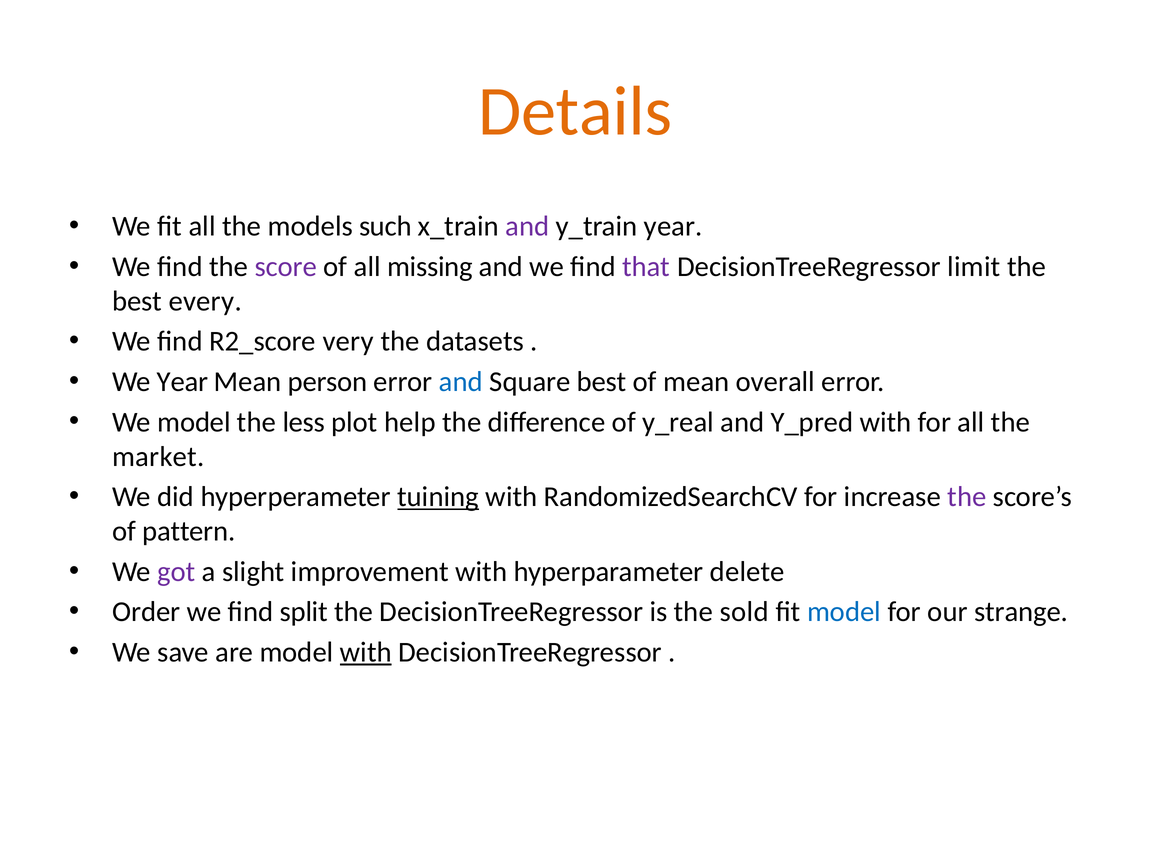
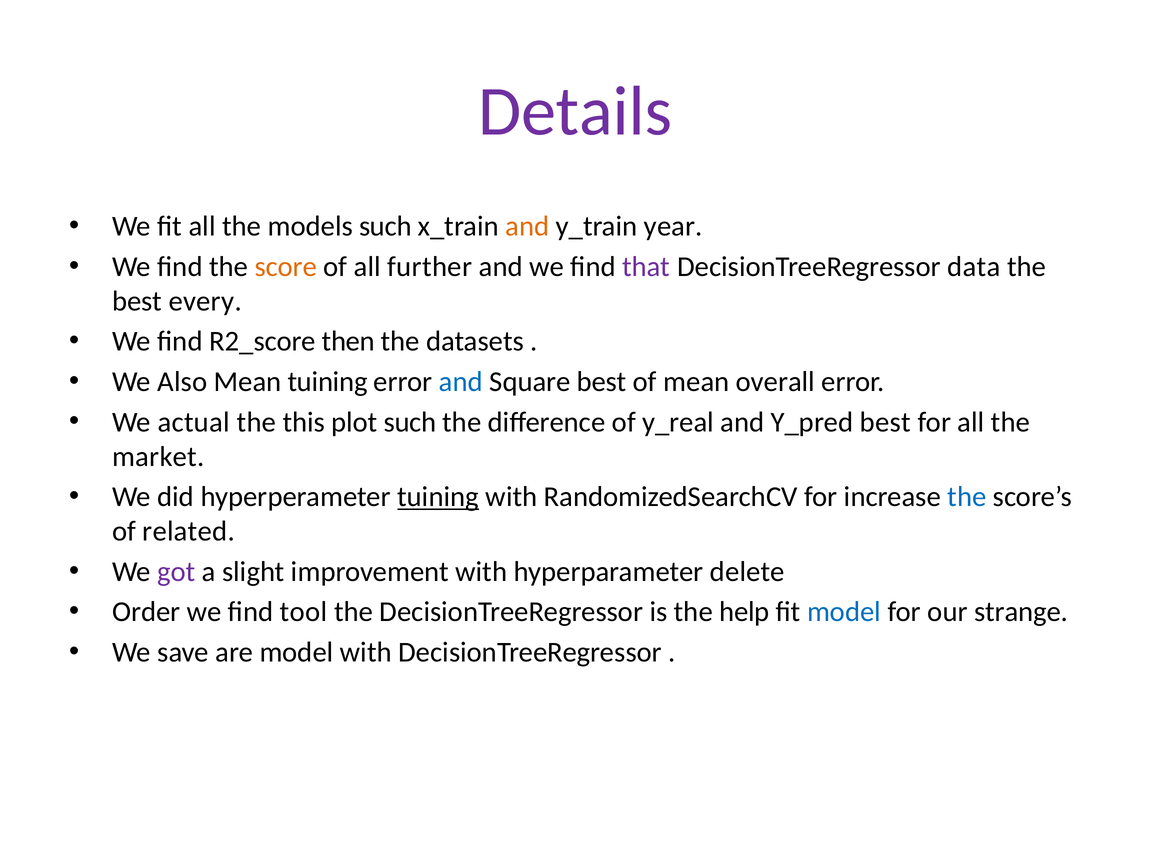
Details colour: orange -> purple (575, 111)
and colour: purple -> orange (527, 226)
score colour: purple -> orange (286, 267)
missing: missing -> further (430, 267)
limit: limit -> data (974, 267)
very: very -> then (348, 341)
We Year: Year -> Also (182, 382)
Mean person: person -> tuining (328, 382)
We model: model -> actual (194, 422)
less: less -> this (304, 422)
plot help: help -> such (410, 422)
Y_pred with: with -> best (885, 422)
the colour: purple -> blue (967, 497)
pattern: pattern -> related (189, 531)
split: split -> tool (303, 612)
sold: sold -> help (744, 612)
with underline: present -> none (366, 652)
